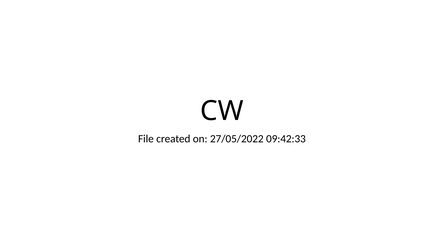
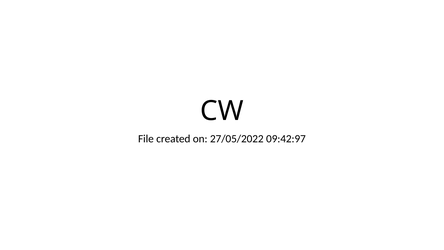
09:42:33: 09:42:33 -> 09:42:97 (286, 139)
